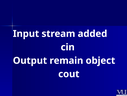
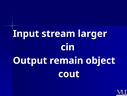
added: added -> larger (92, 33)
